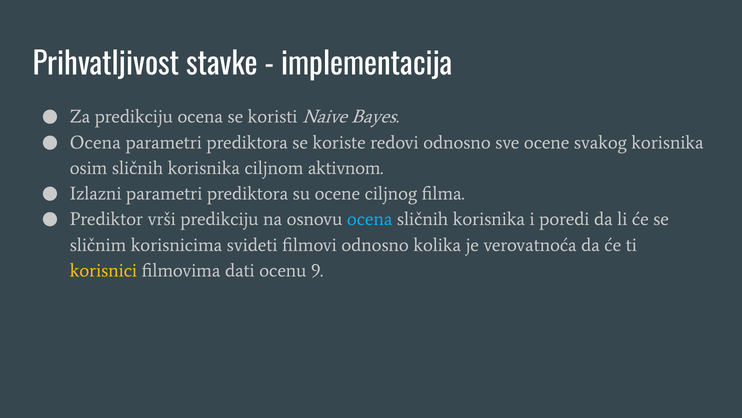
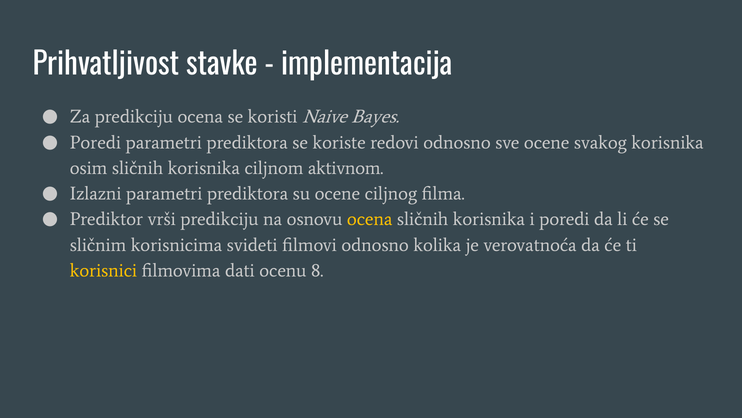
Ocena: Ocena -> Poredi (95, 142)
ocena colour: light blue -> yellow (370, 219)
9: 9 -> 8 (317, 270)
